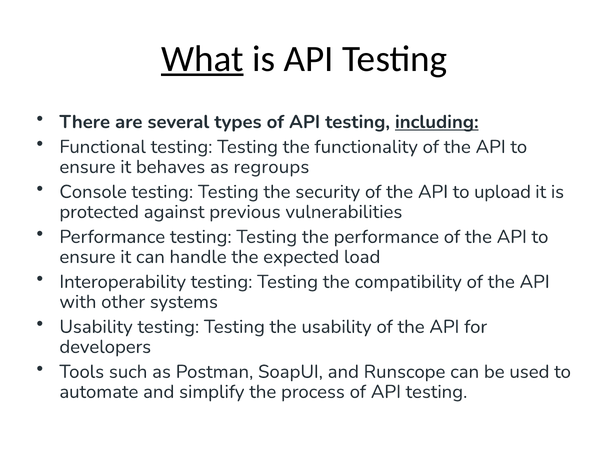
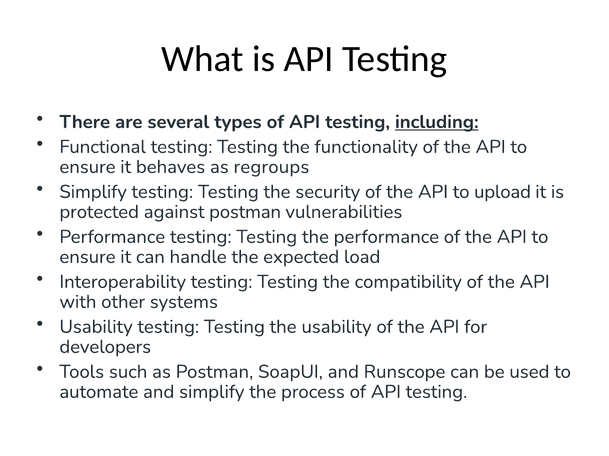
What underline: present -> none (202, 59)
Console: Console -> Simplify (93, 192)
against previous: previous -> postman (245, 212)
